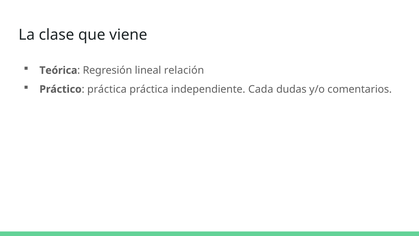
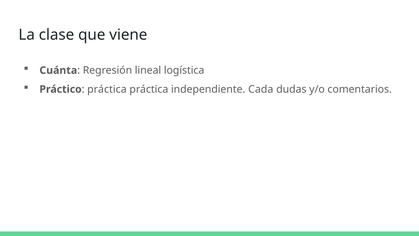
Teórica: Teórica -> Cuánta (58, 70)
relación: relación -> logística (184, 70)
